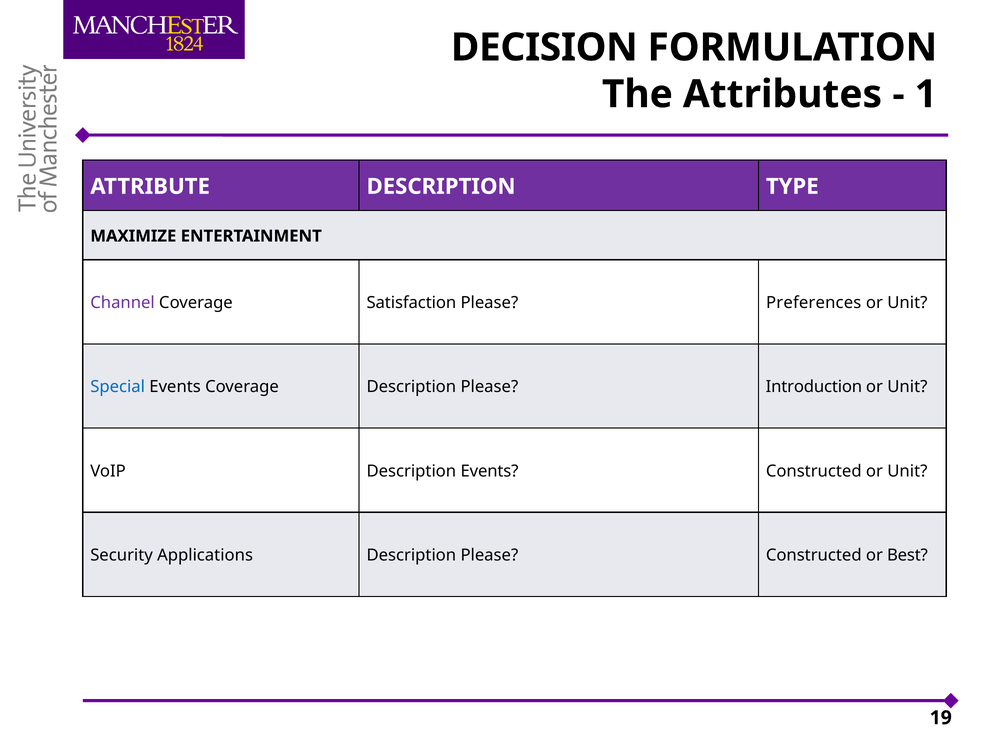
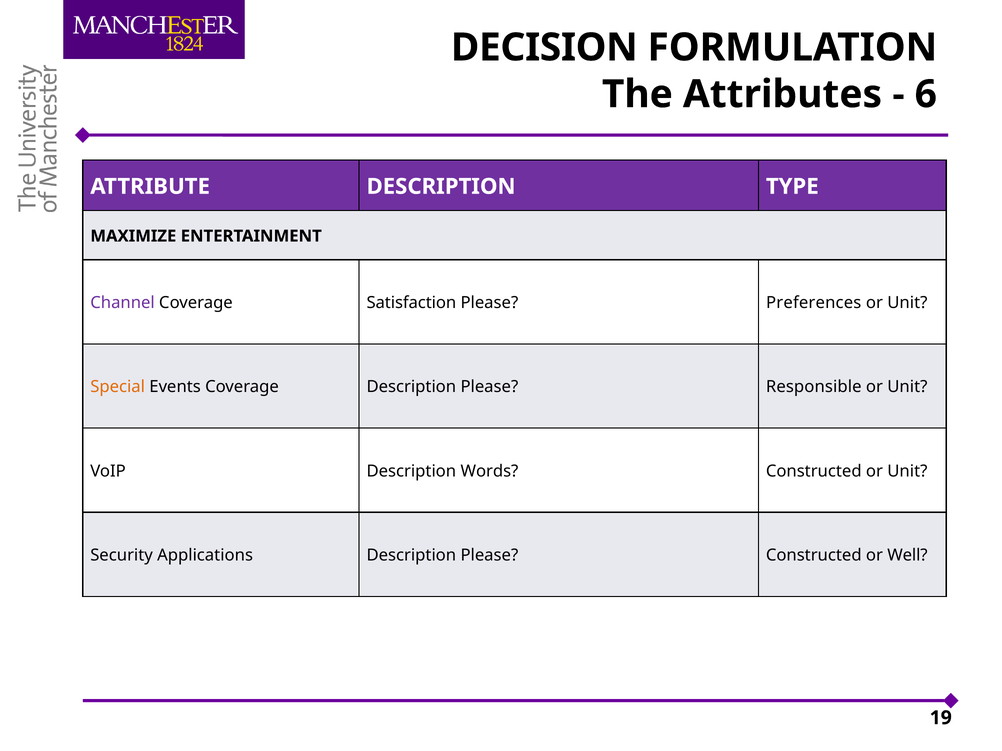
1: 1 -> 6 (926, 94)
Special colour: blue -> orange (118, 387)
Introduction: Introduction -> Responsible (814, 387)
Description Events: Events -> Words (489, 471)
Best: Best -> Well (907, 556)
